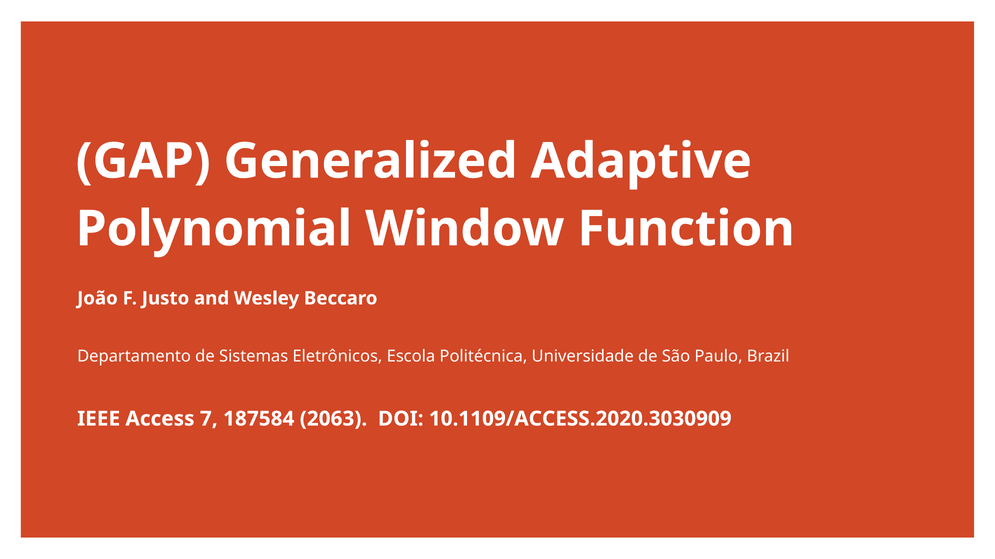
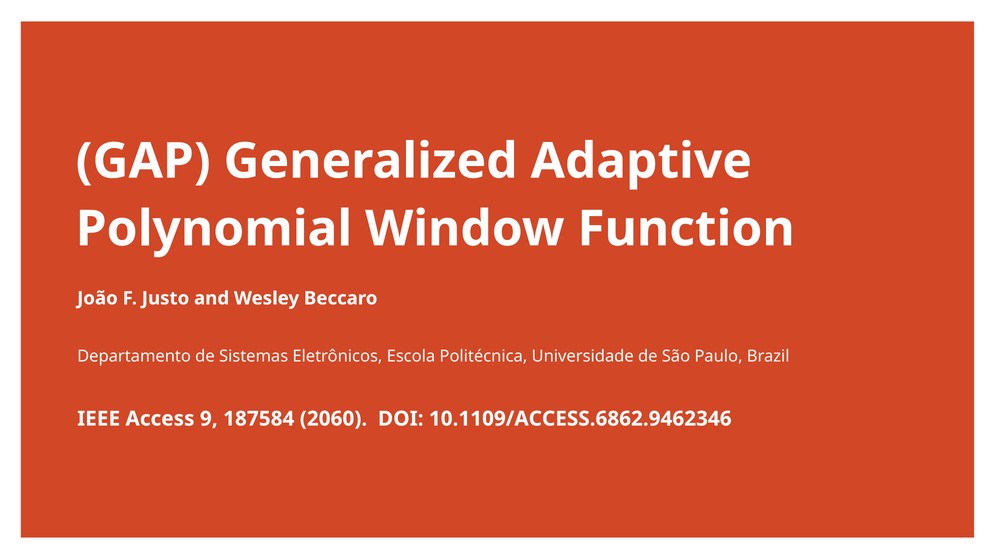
7: 7 -> 9 (209, 419)
2063: 2063 -> 2060 (333, 419)
10.1109/ACCESS.2020.3030909: 10.1109/ACCESS.2020.3030909 -> 10.1109/ACCESS.6862.9462346 (580, 419)
